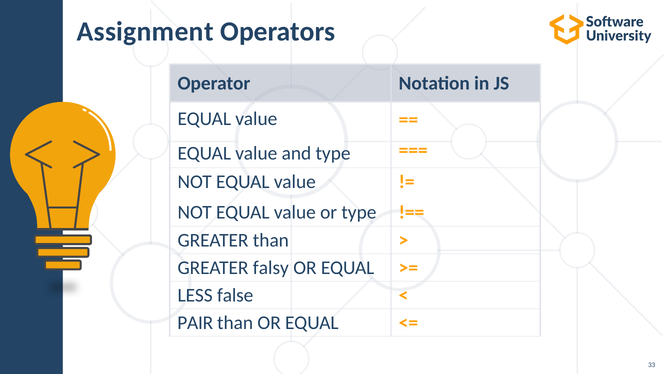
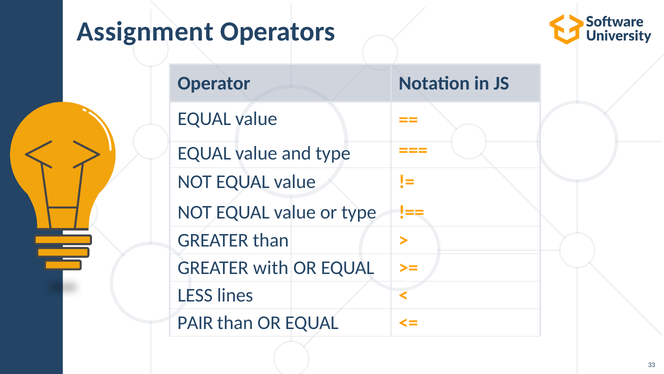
falsy: falsy -> with (271, 267)
false: false -> lines (235, 295)
